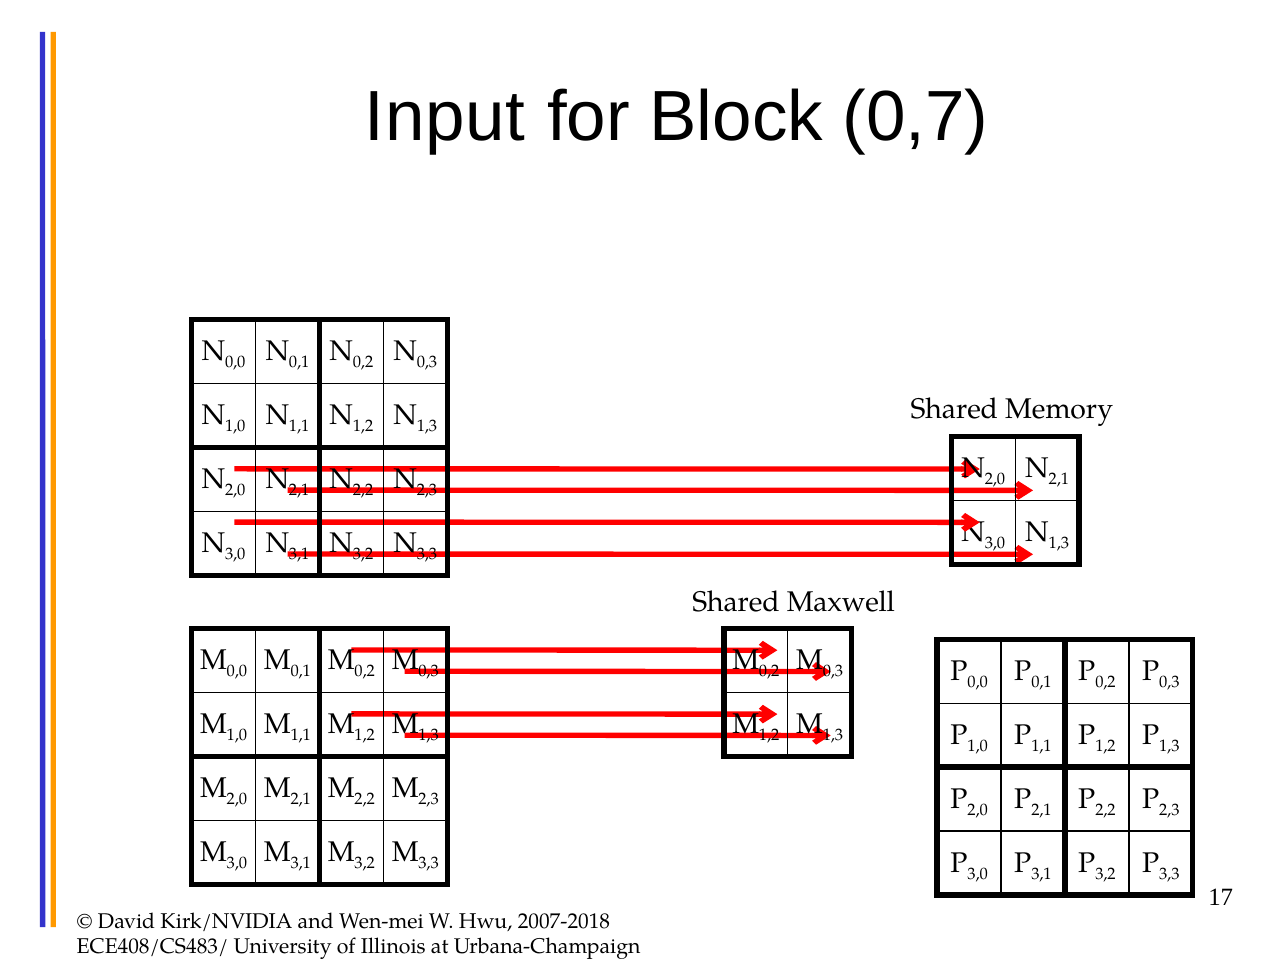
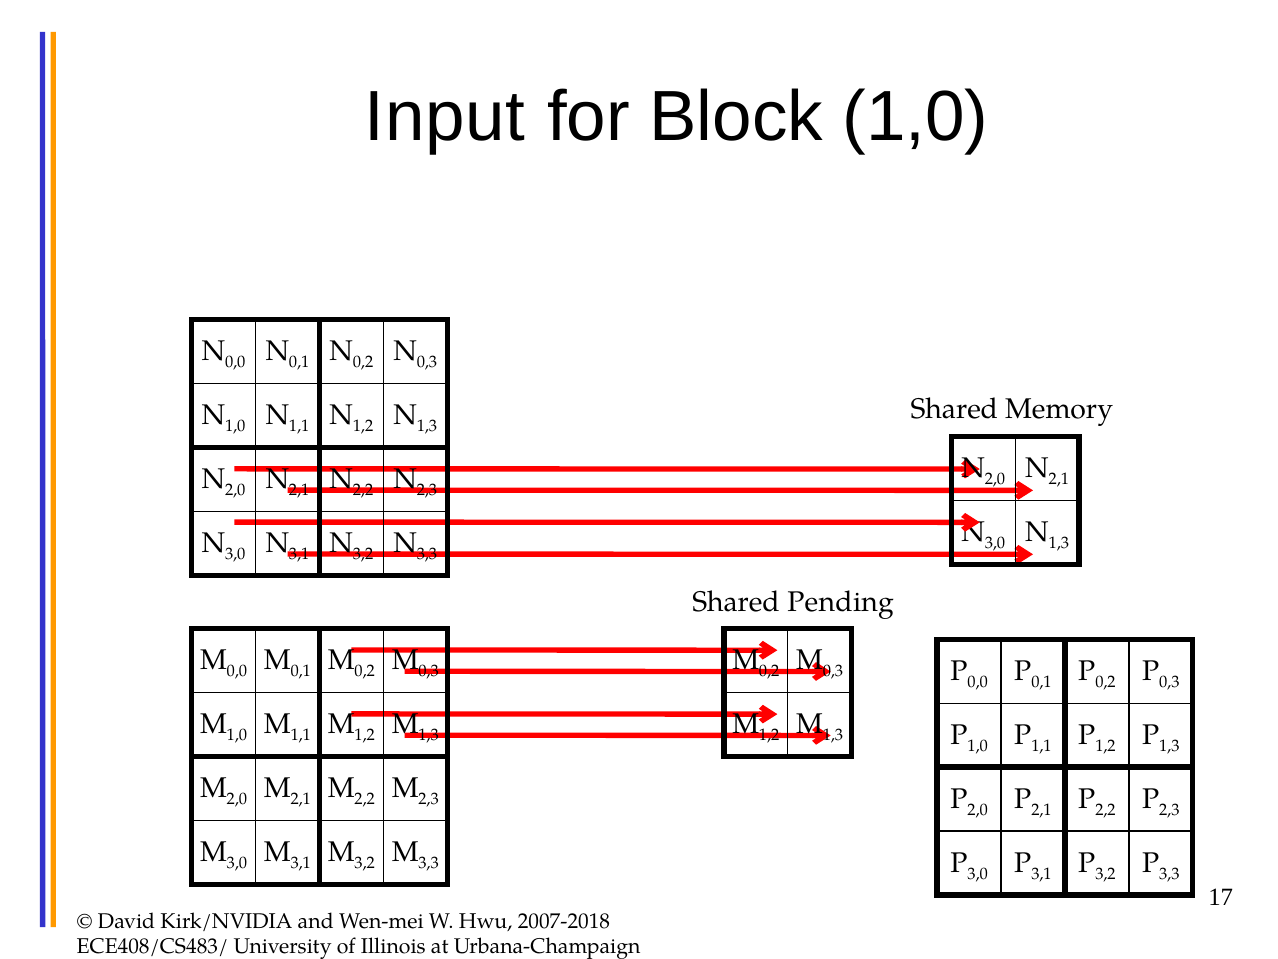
Block 0,7: 0,7 -> 1,0 (916, 117)
Maxwell: Maxwell -> Pending (841, 602)
